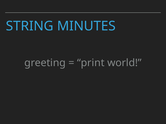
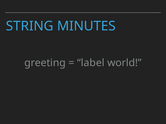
print: print -> label (91, 63)
